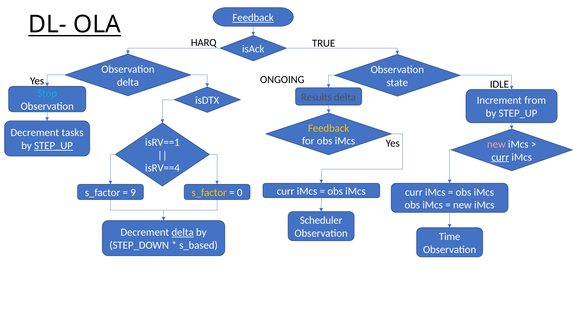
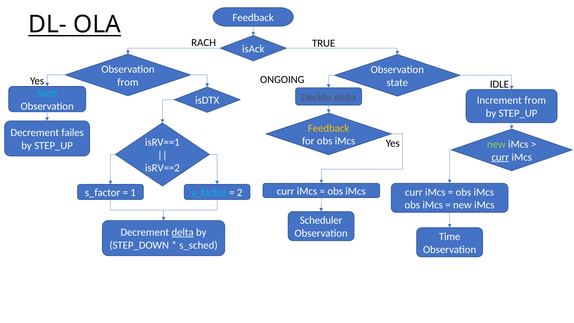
Feedback underline: present -> none (253, 18)
HARQ: HARQ -> RACH (204, 43)
delta: delta -> from (128, 82)
Results: Results -> Decide (316, 97)
tasks: tasks -> failes (73, 133)
new colour: pink -> light green (496, 144)
STEP_UP underline: present -> none (53, 146)
isRV==4: isRV==4 -> isRV==2 (162, 168)
9: 9 -> 1 (133, 193)
s_factor colour: yellow -> light blue (209, 193)
0: 0 -> 2 (240, 193)
s_based: s_based -> s_sched (198, 245)
